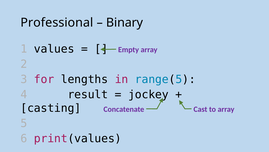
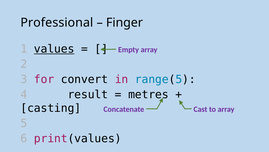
Binary: Binary -> Finger (125, 23)
values underline: none -> present (54, 49)
lengths: lengths -> convert (84, 79)
jockey: jockey -> metres (148, 94)
